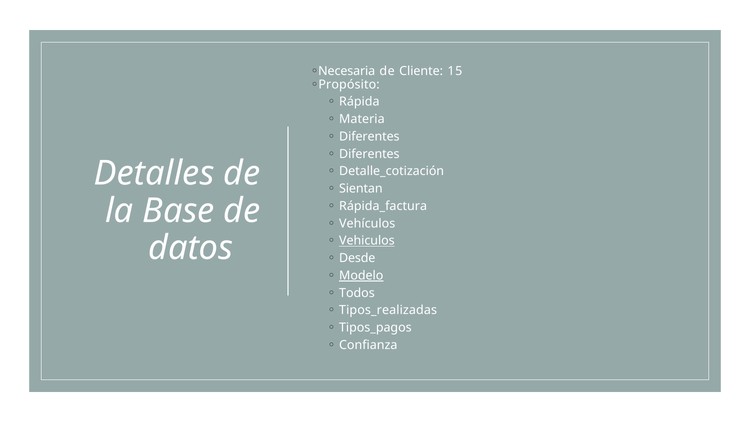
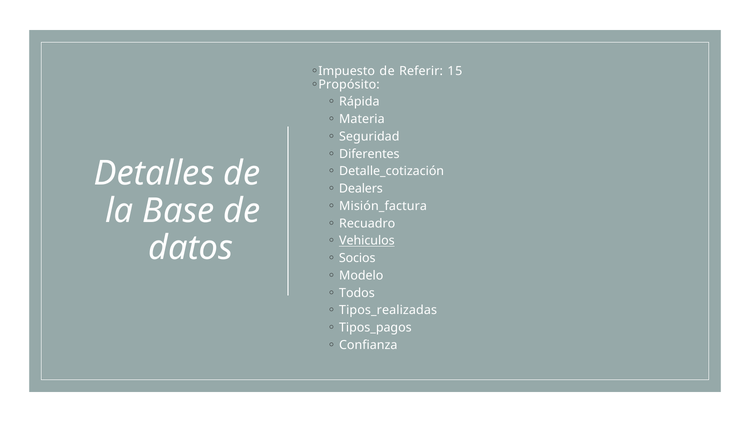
Necesaria: Necesaria -> Impuesto (347, 71)
Cliente: Cliente -> Referir (421, 71)
Diferentes: Diferentes -> Seguridad (369, 137)
Sientan: Sientan -> Dealers (361, 189)
Rápida_factura: Rápida_factura -> Misión_factura (383, 206)
Vehículos: Vehículos -> Recuadro (367, 223)
Desde: Desde -> Socios (357, 258)
Modelo underline: present -> none (361, 275)
